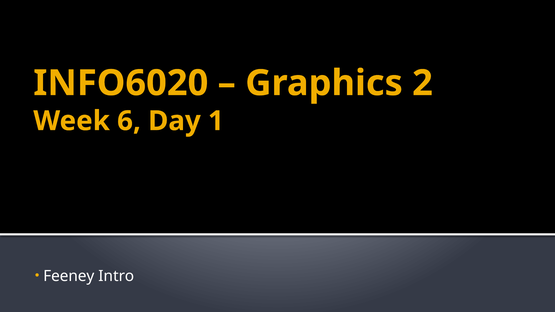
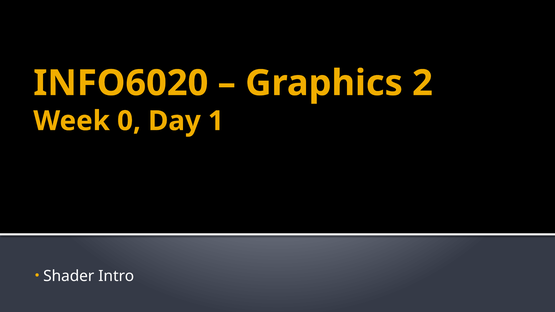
6: 6 -> 0 (129, 121)
Feeney: Feeney -> Shader (69, 276)
